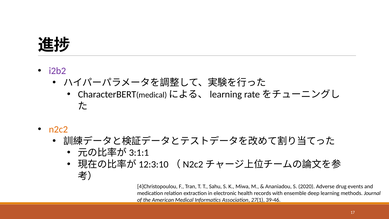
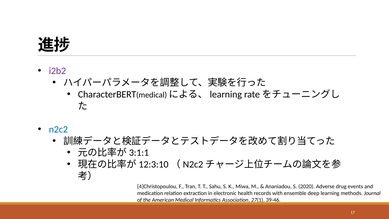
n2c2 colour: orange -> blue (58, 129)
